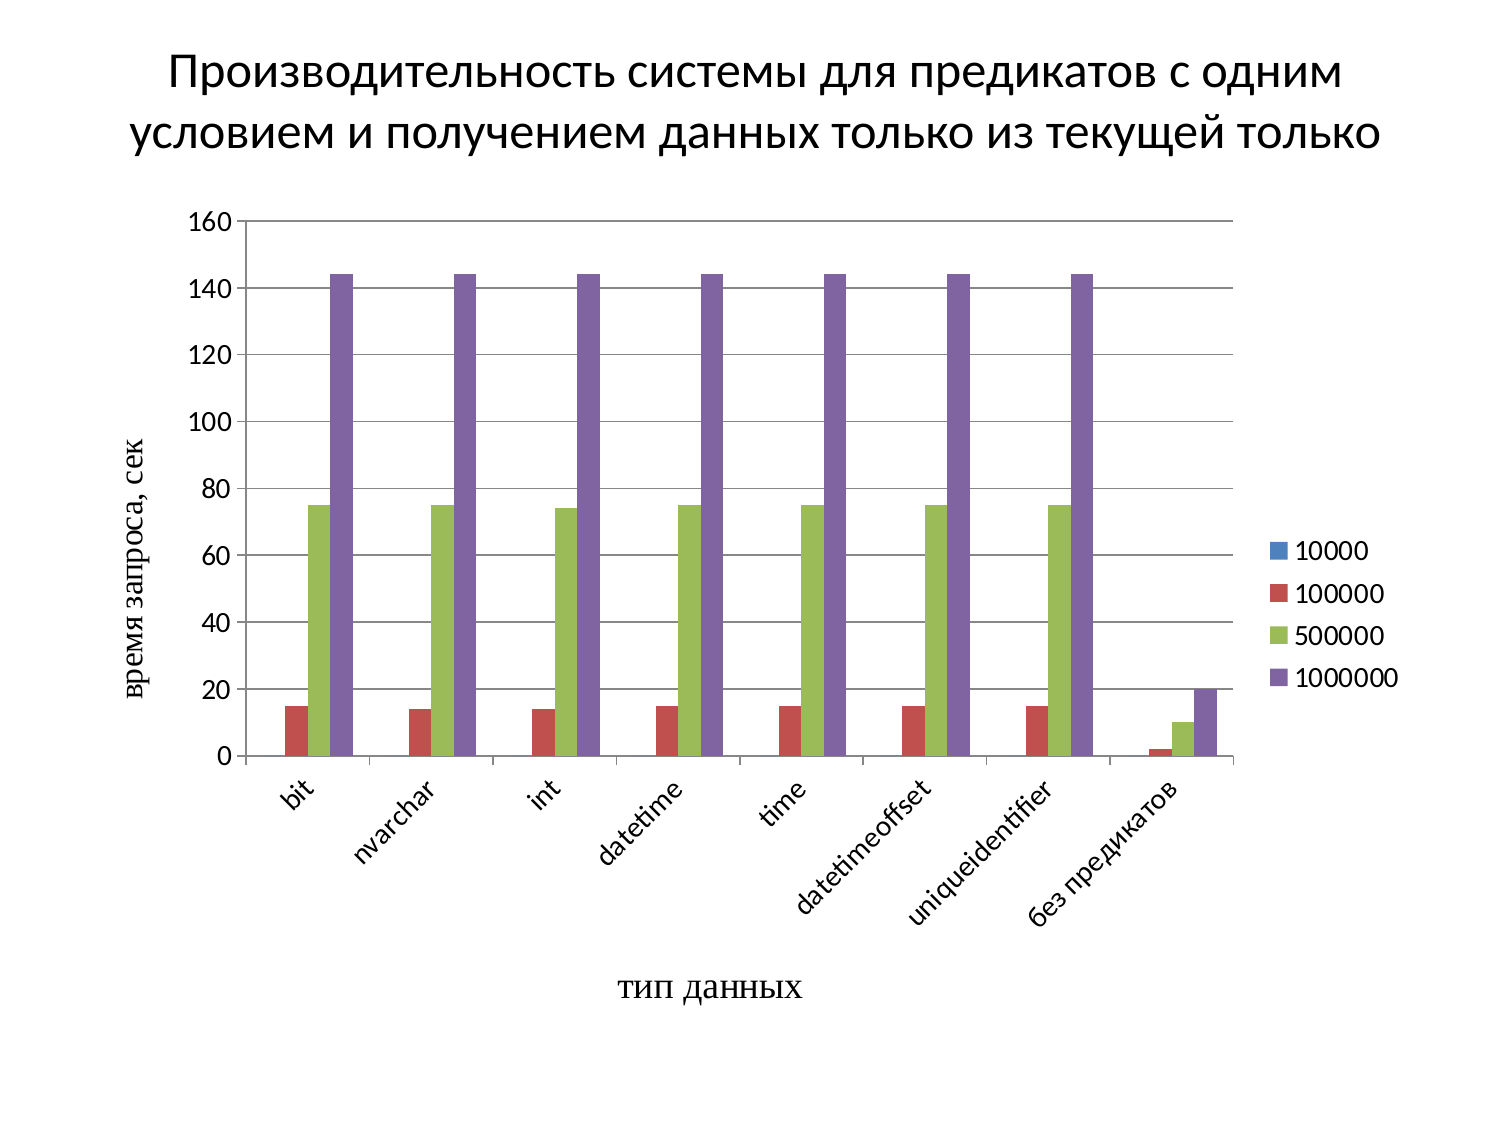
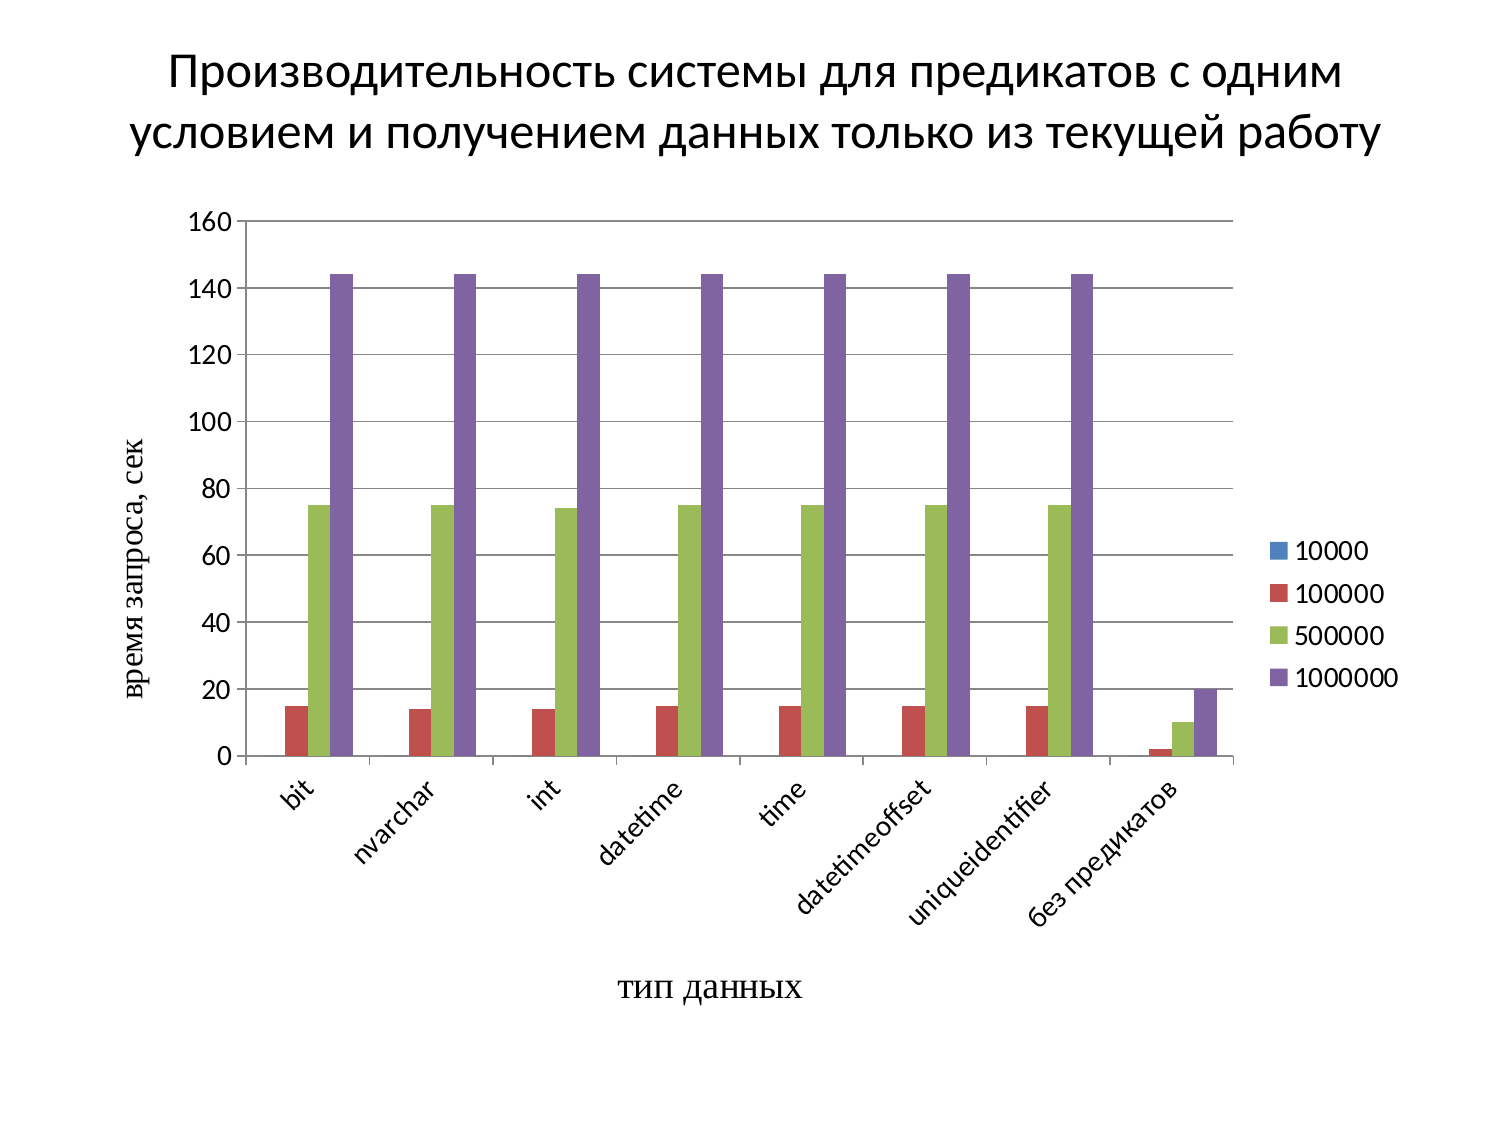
текущей только: только -> работу (1309, 131)
